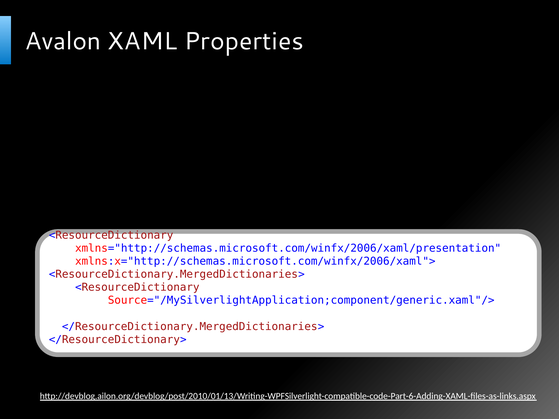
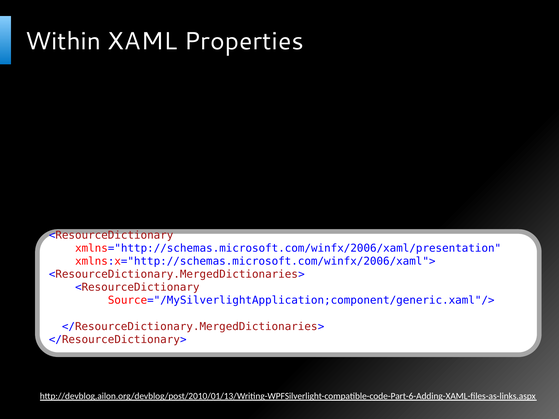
Avalon: Avalon -> Within (63, 41)
